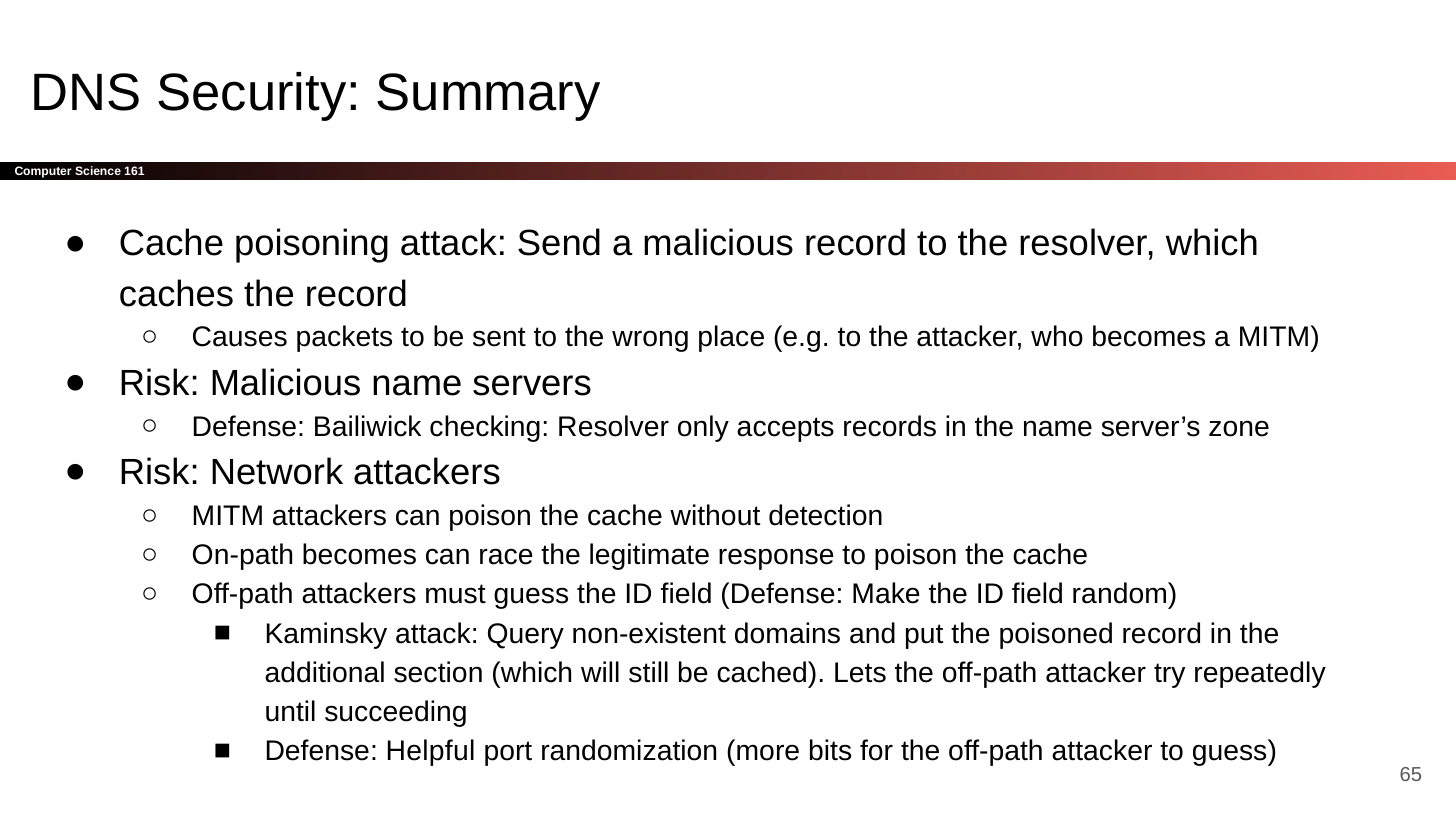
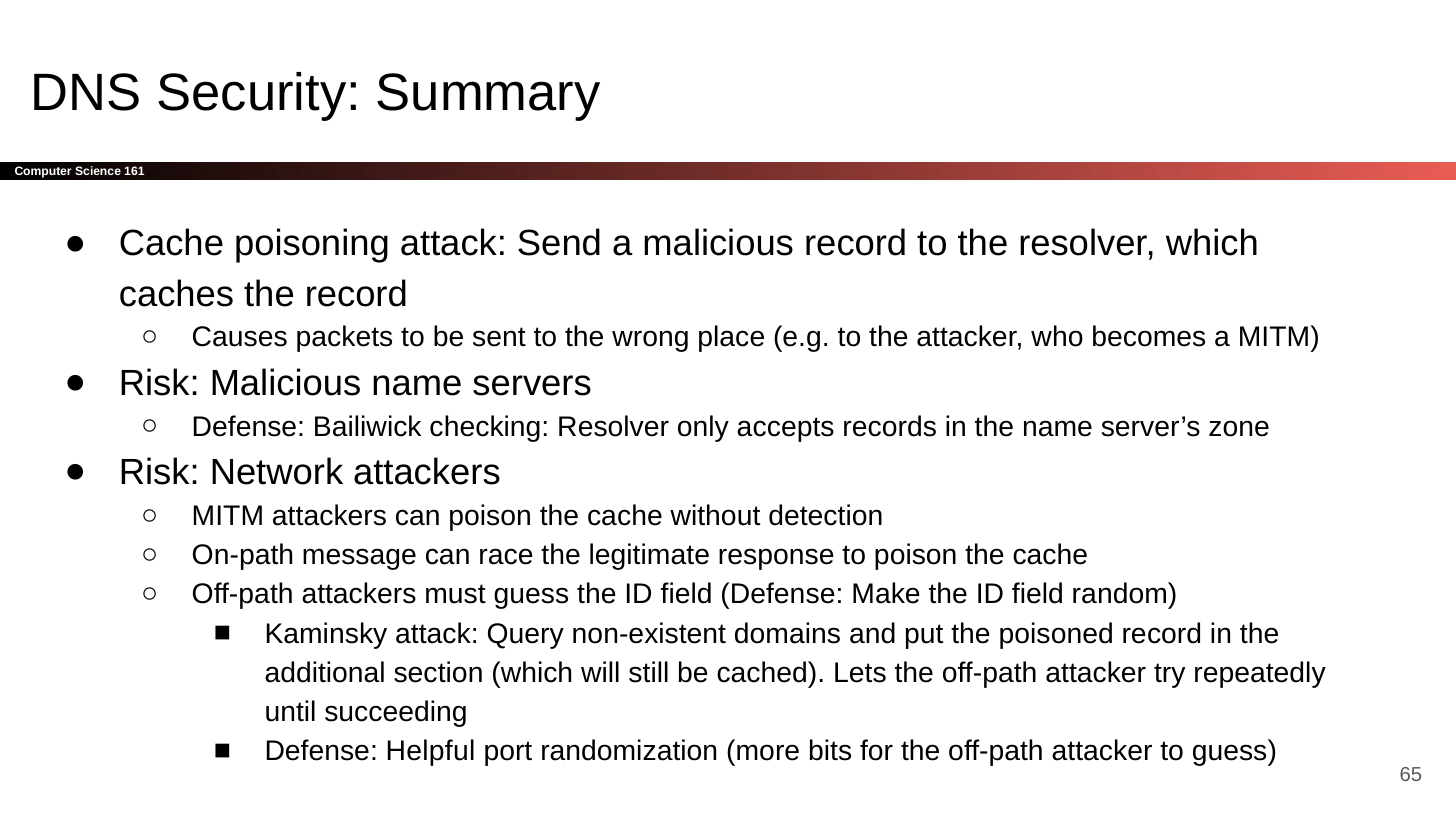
On-path becomes: becomes -> message (359, 556)
